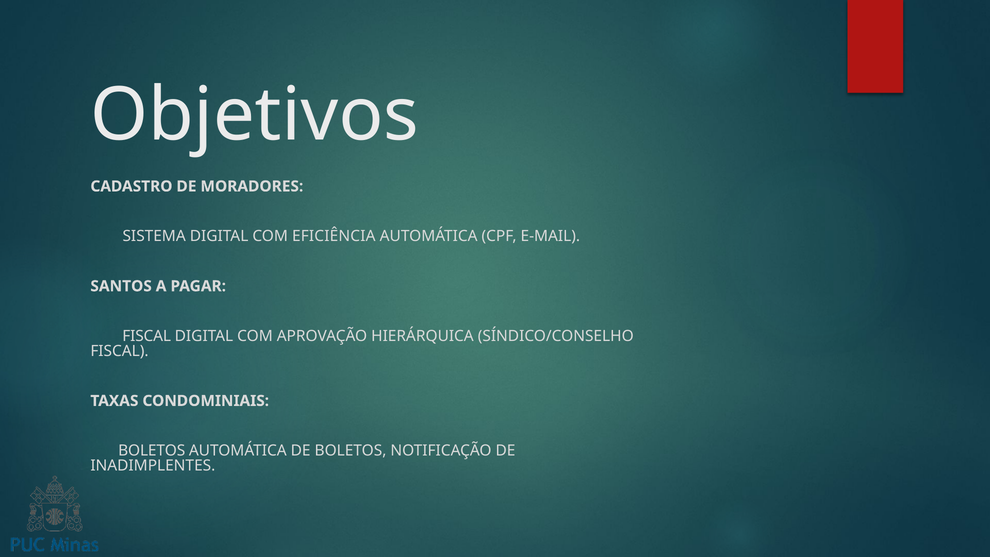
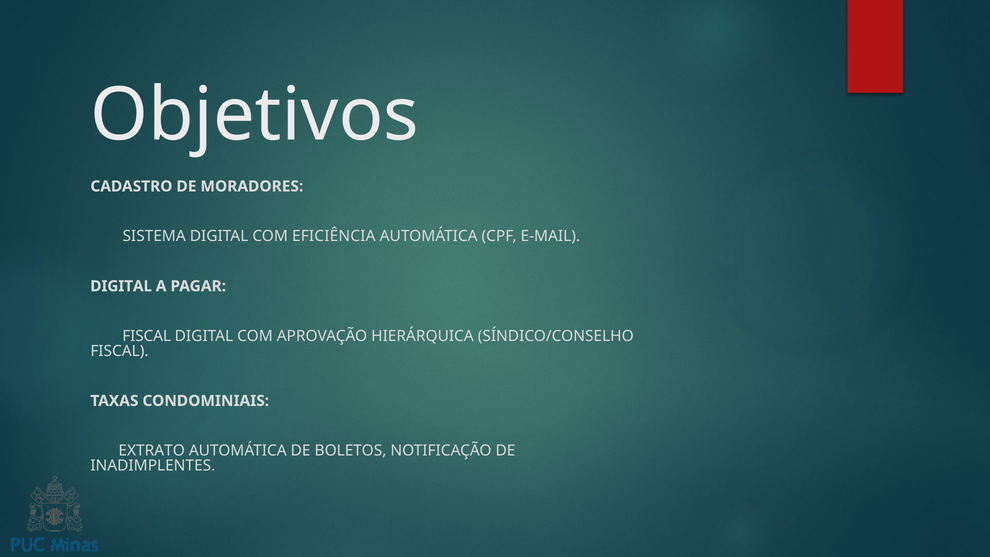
SANTOS: SANTOS -> DIGITAL (121, 286)
BOLETOS: BOLETOS -> EXTRATO (152, 451)
